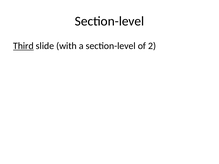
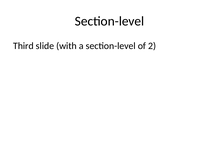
Third underline: present -> none (23, 46)
